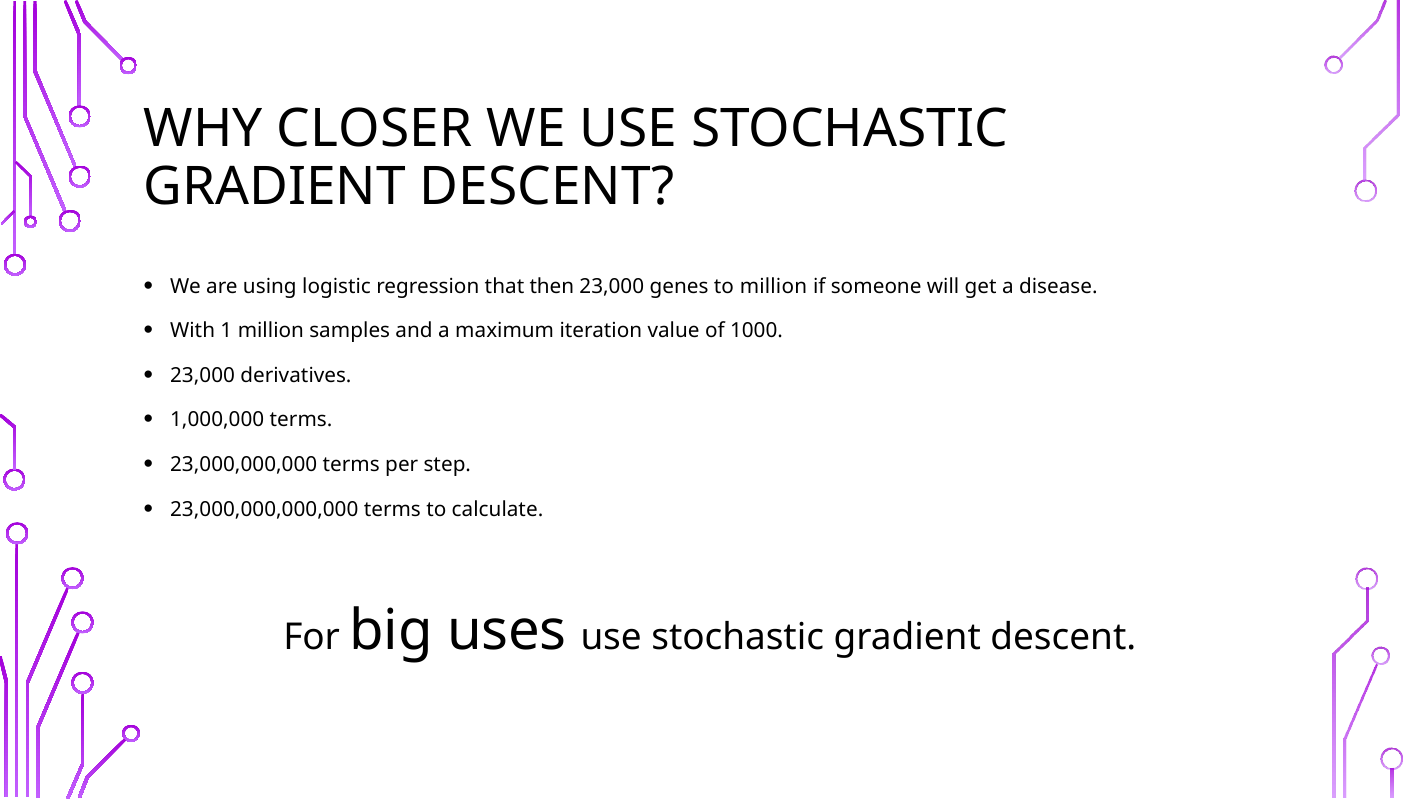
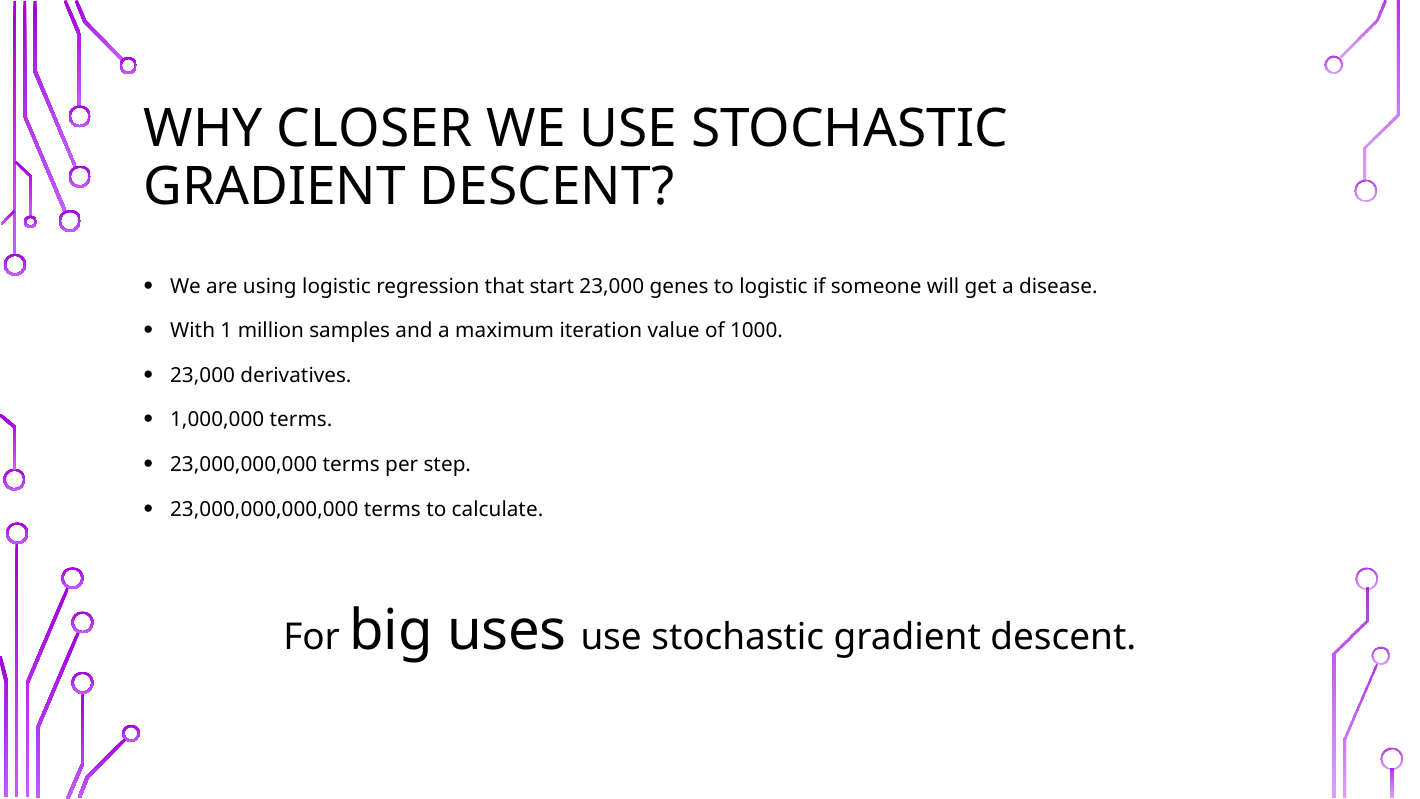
then: then -> start (552, 286)
to million: million -> logistic (774, 286)
